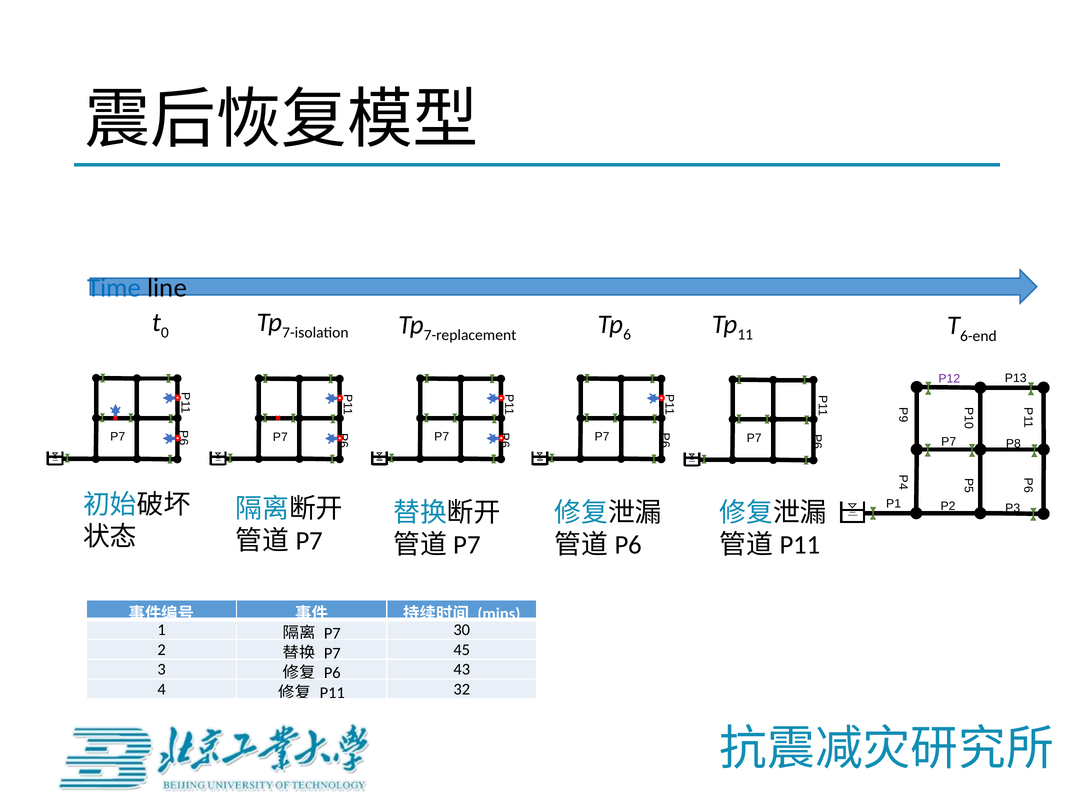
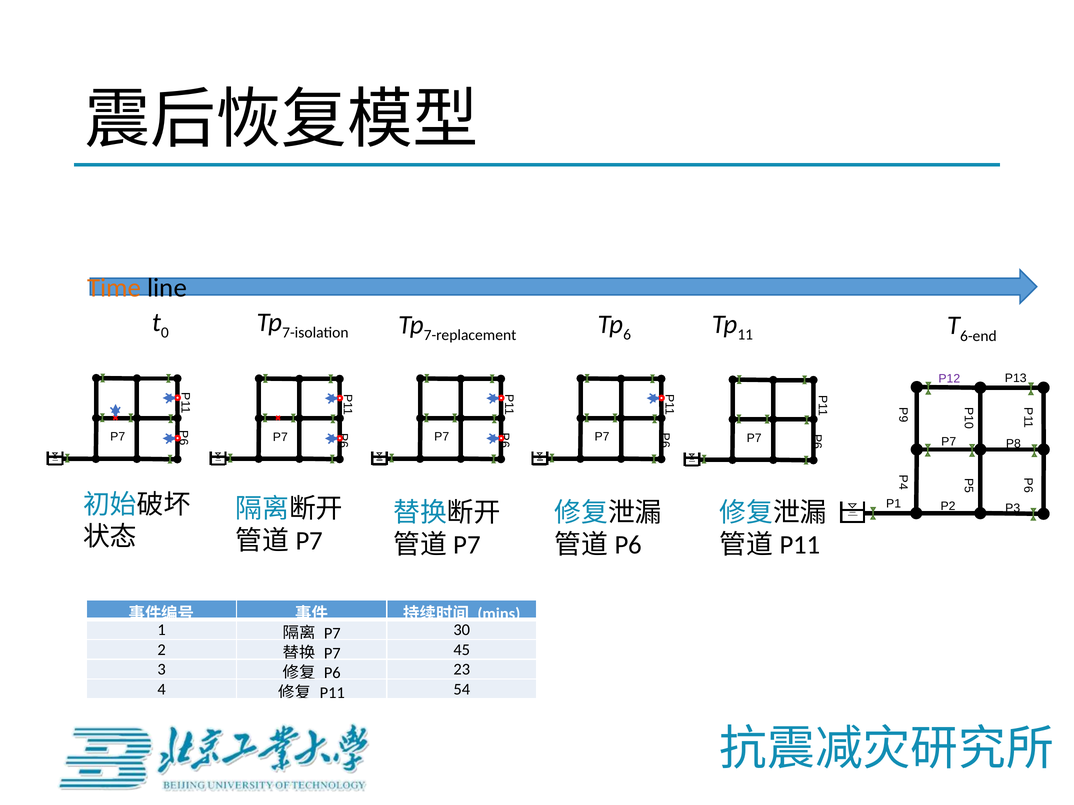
Time colour: blue -> orange (114, 288)
43: 43 -> 23 (462, 670)
32: 32 -> 54 (462, 690)
